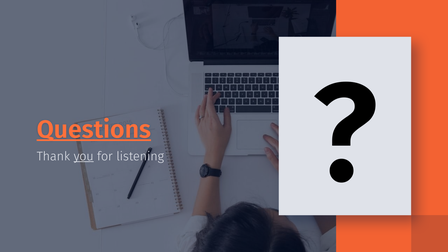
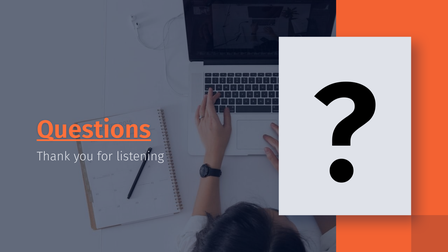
you underline: present -> none (84, 156)
